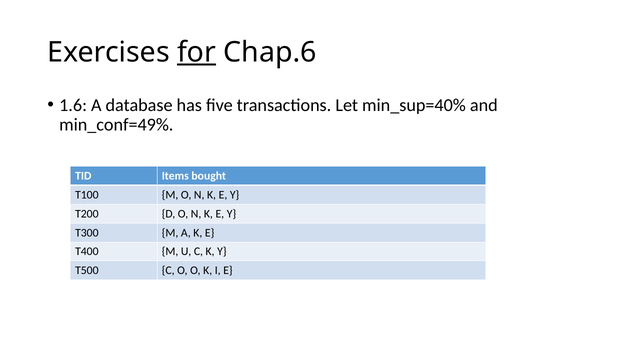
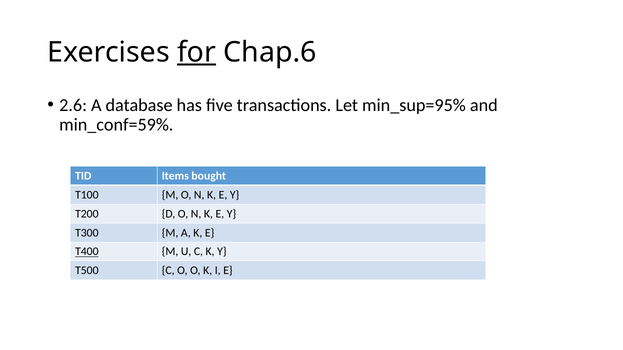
1.6: 1.6 -> 2.6 (73, 105)
min_sup=40%: min_sup=40% -> min_sup=95% (414, 105)
min_conf=49%: min_conf=49% -> min_conf=59% (116, 125)
T400 underline: none -> present (87, 252)
